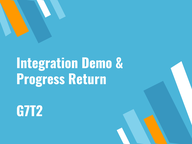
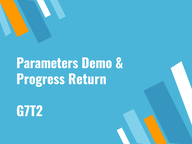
Integration: Integration -> Parameters (47, 64)
